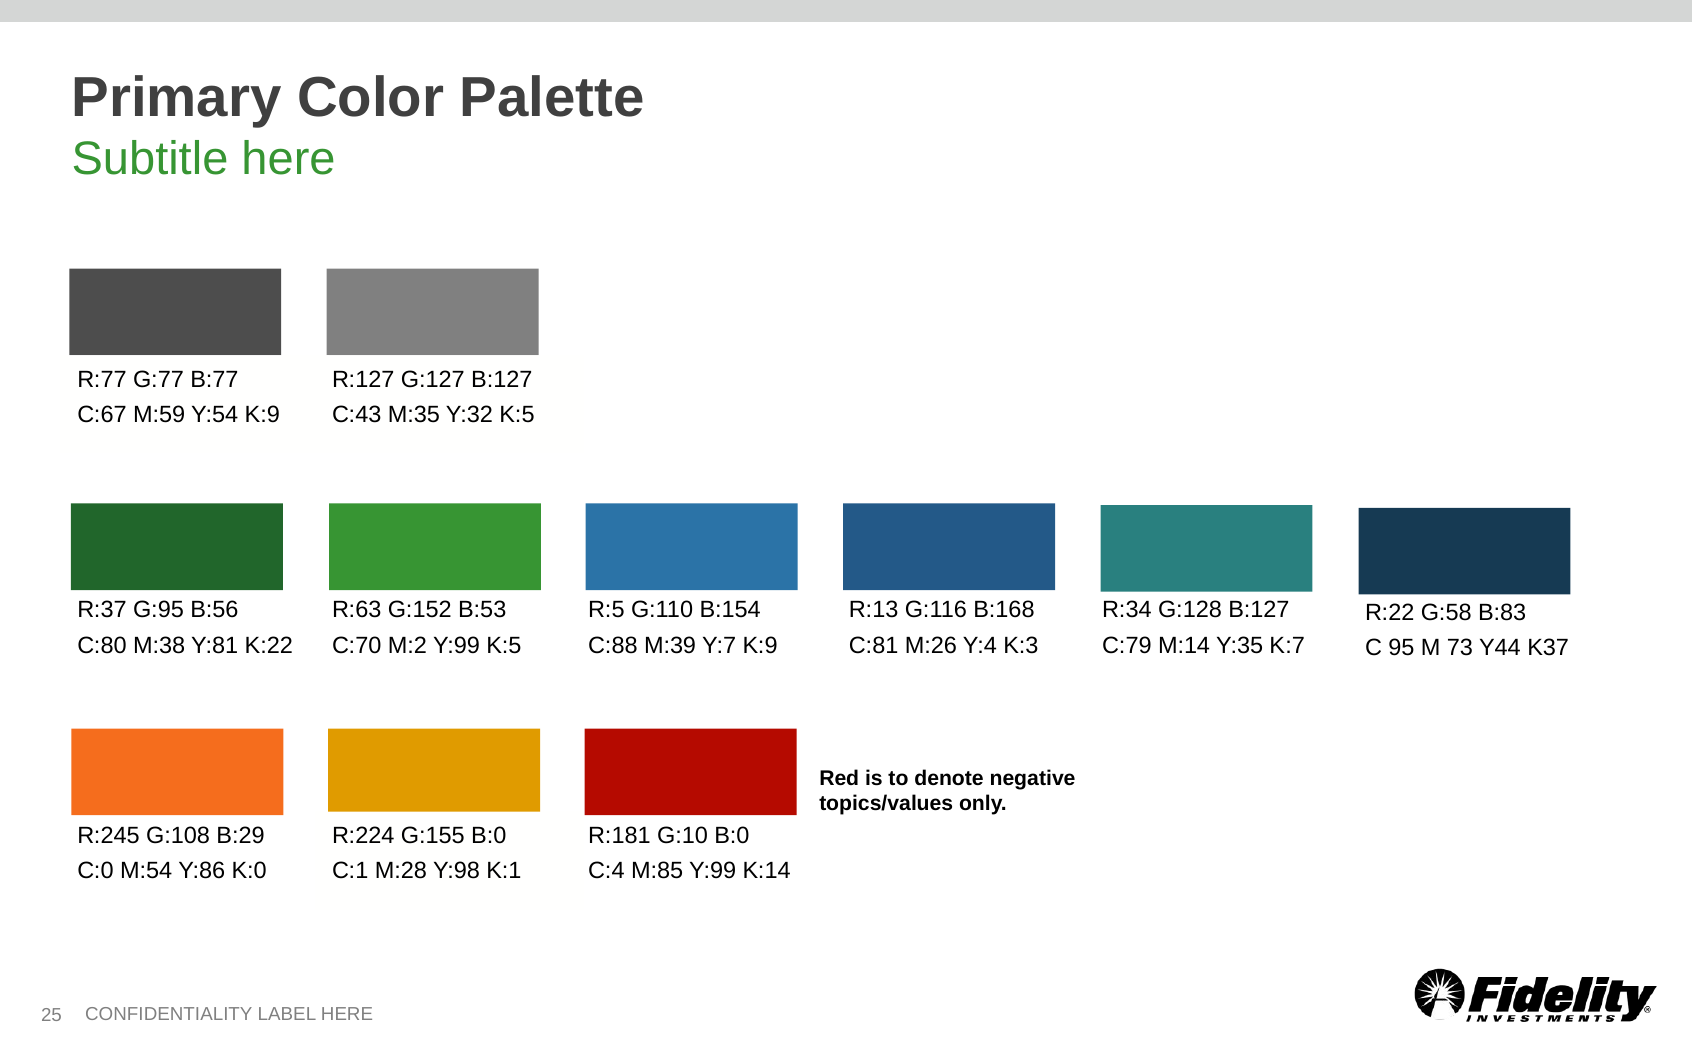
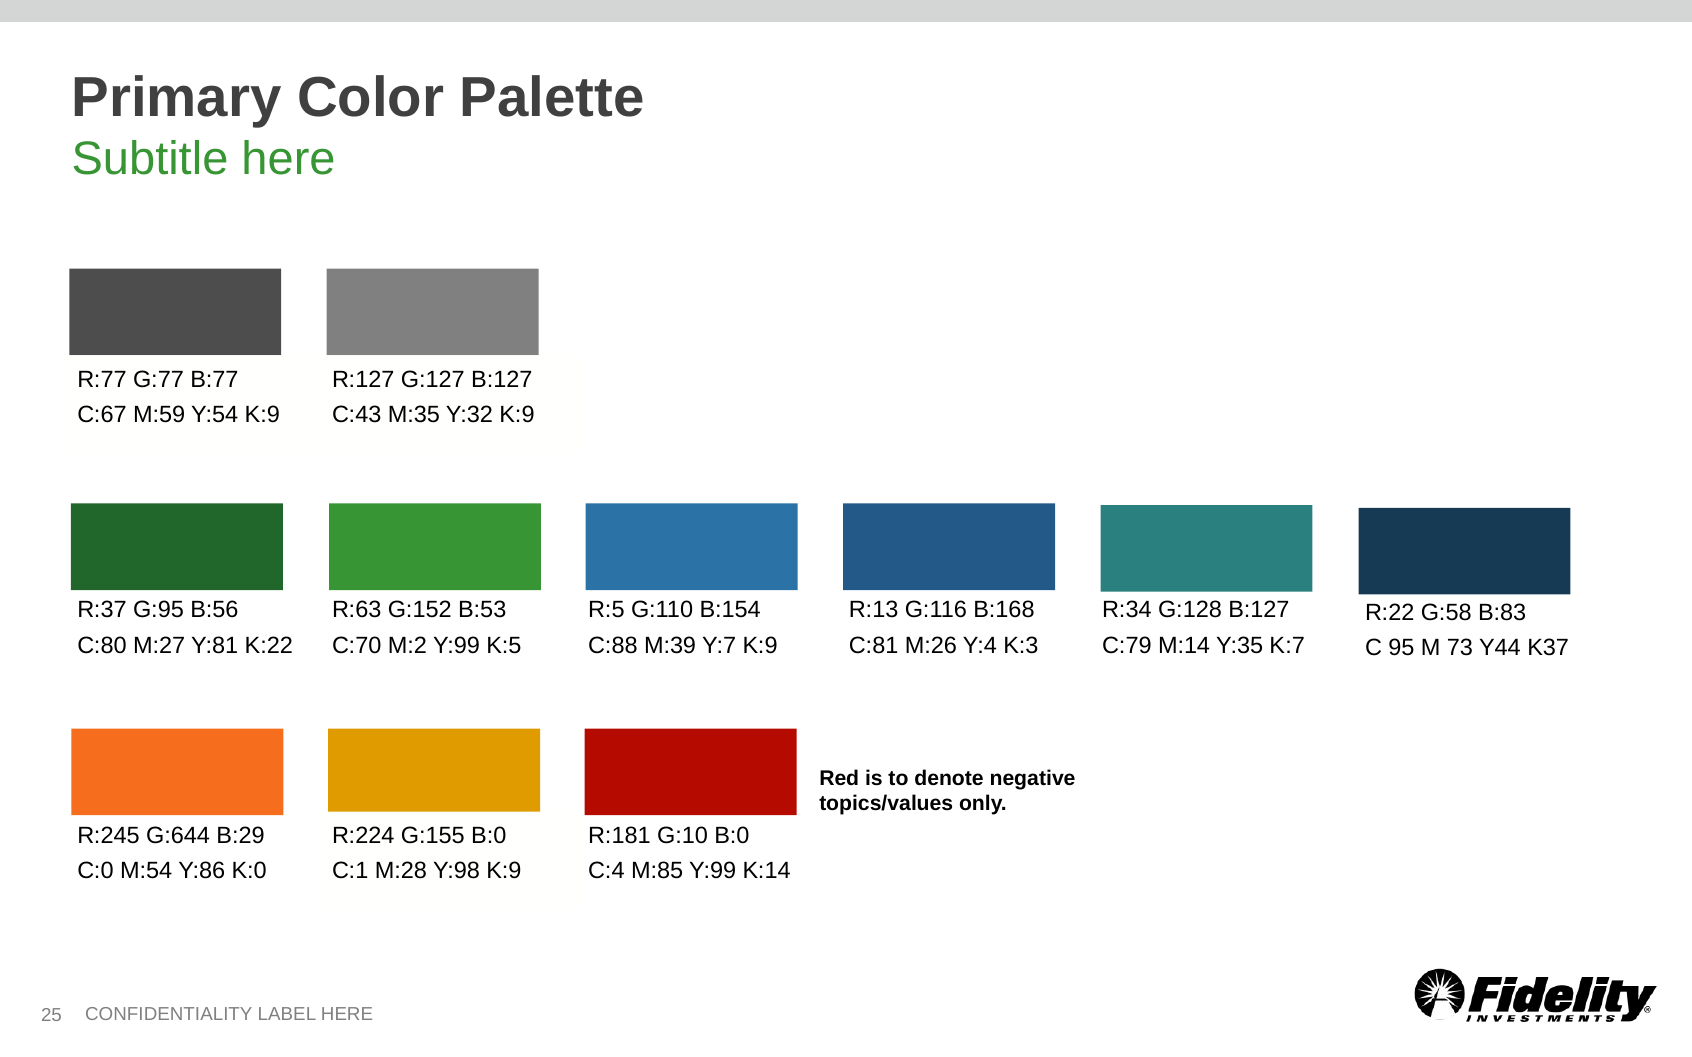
Y:32 K:5: K:5 -> K:9 (517, 415)
M:38: M:38 -> M:27 (159, 646)
G:108: G:108 -> G:644 (178, 836)
Y:98 K:1: K:1 -> K:9 (504, 871)
